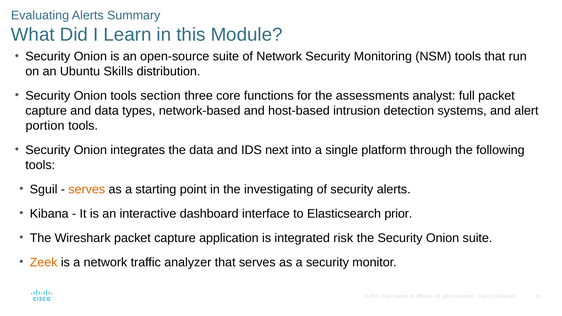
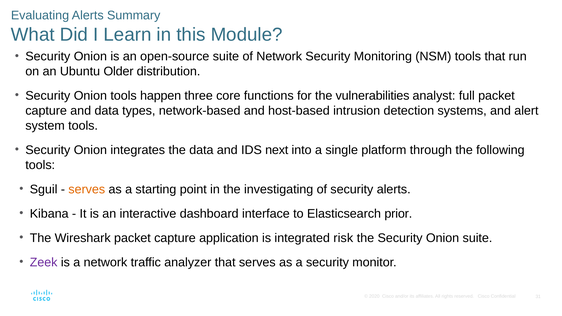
Skills: Skills -> Older (119, 71)
section: section -> happen (161, 96)
assessments: assessments -> vulnerabilities (373, 96)
portion: portion -> system (45, 126)
Zeek colour: orange -> purple (44, 262)
